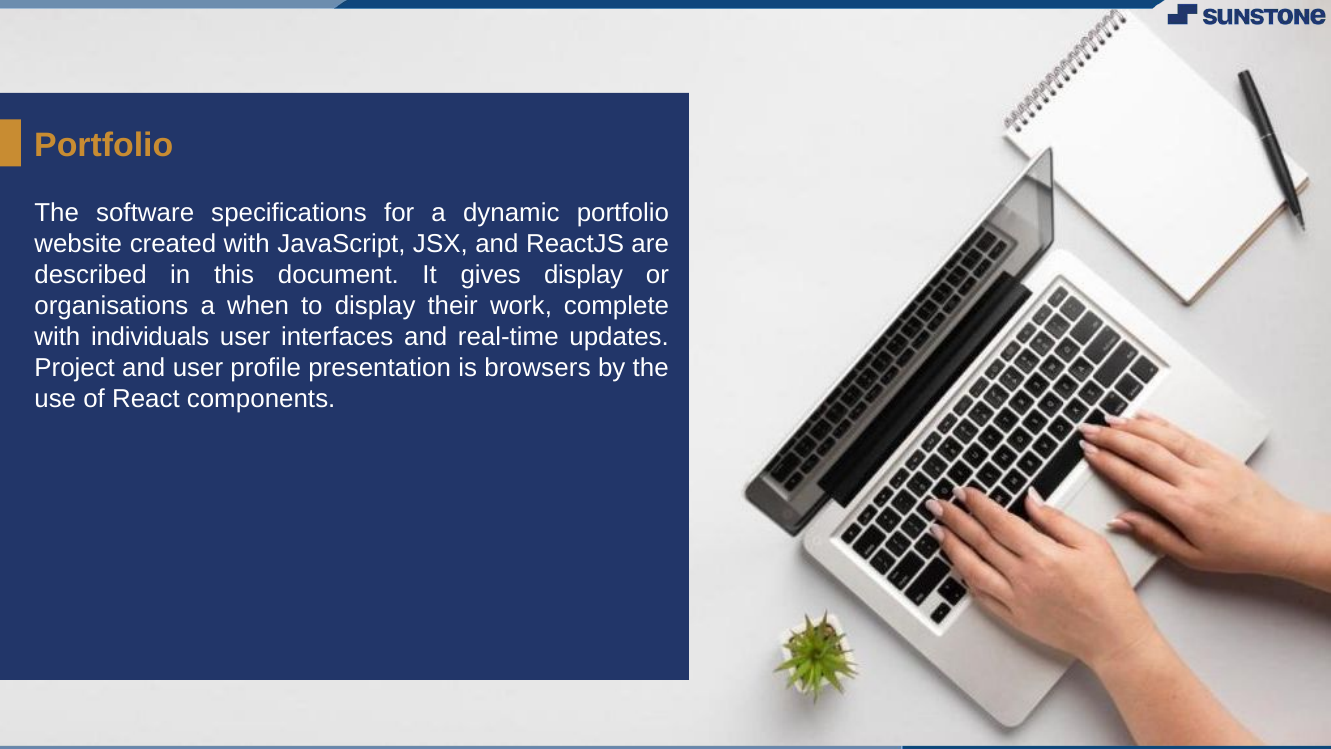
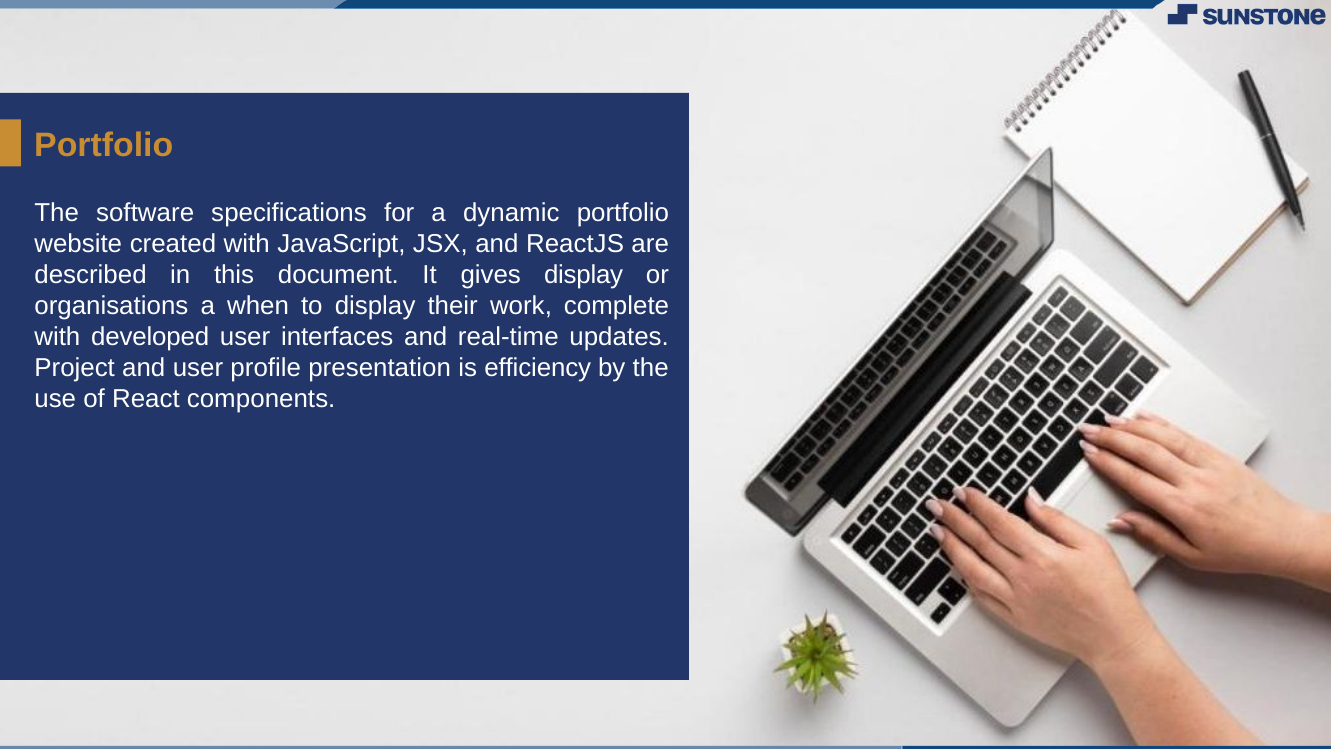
individuals: individuals -> developed (150, 337)
browsers: browsers -> efficiency (538, 368)
